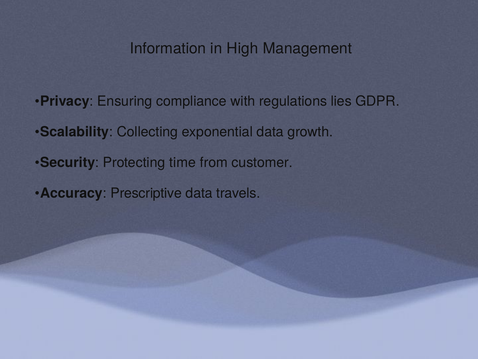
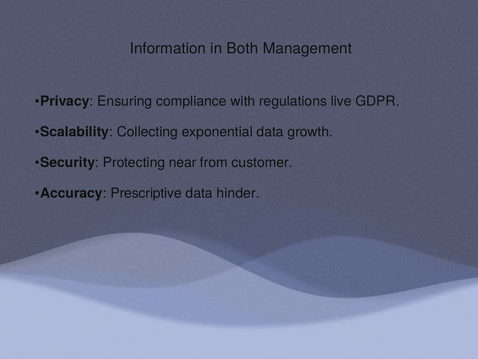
High: High -> Both (242, 48)
lies: lies -> live (341, 101)
time: time -> near (183, 162)
travels: travels -> hinder (238, 193)
